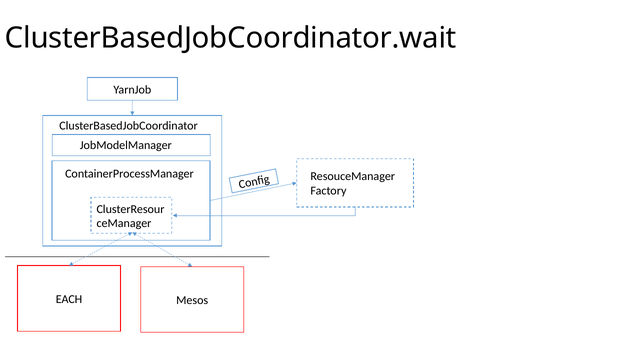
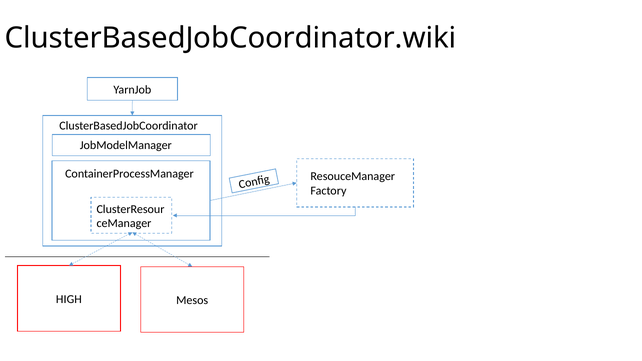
ClusterBasedJobCoordinator.wait: ClusterBasedJobCoordinator.wait -> ClusterBasedJobCoordinator.wiki (231, 38)
EACH: EACH -> HIGH (69, 299)
